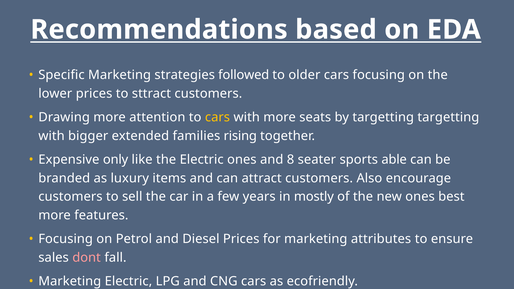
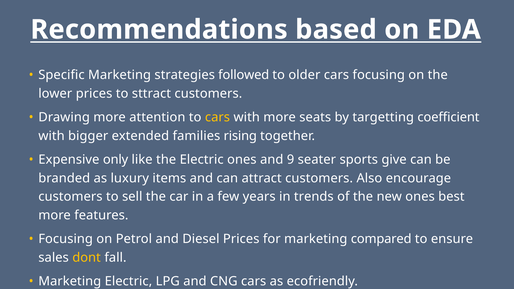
targetting targetting: targetting -> coefficient (448, 117)
8: 8 -> 9 (291, 160)
able: able -> give (394, 160)
mostly: mostly -> trends (314, 197)
attributes: attributes -> compared (381, 239)
dont colour: pink -> yellow (87, 258)
